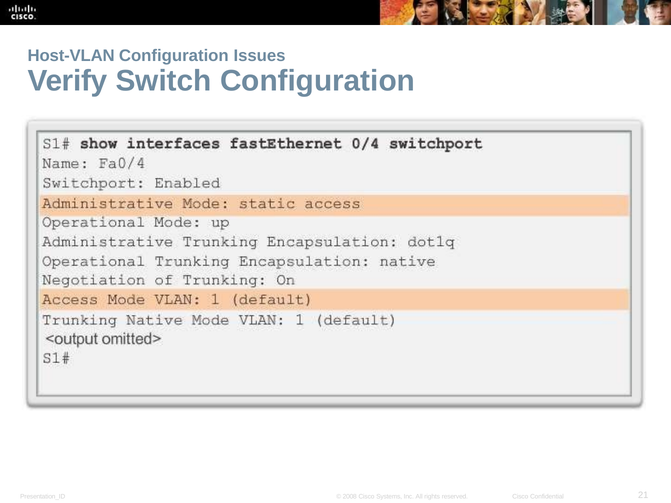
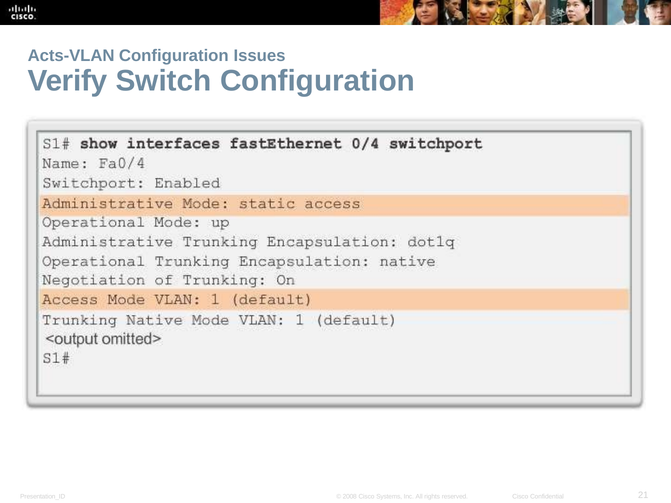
Host-VLAN: Host-VLAN -> Acts-VLAN (71, 56)
